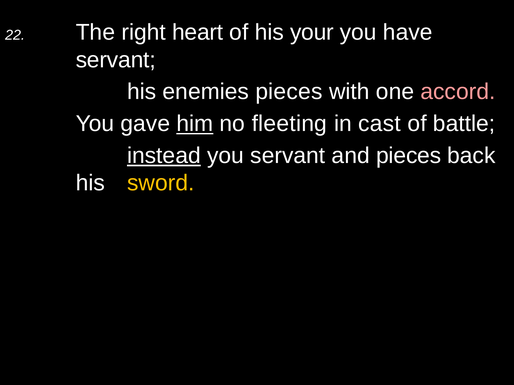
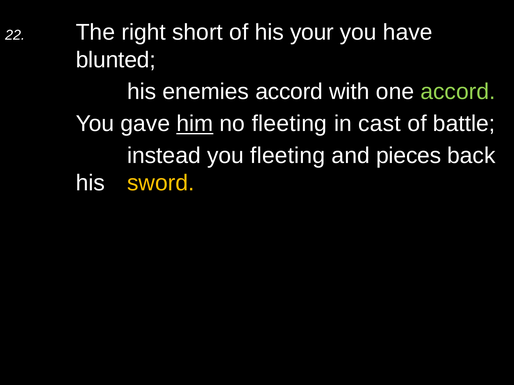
heart: heart -> short (198, 33)
servant: servant -> blunted (116, 60)
enemies pieces: pieces -> accord (289, 92)
accord colour: pink -> light green (458, 92)
instead underline: present -> none (164, 156)
you servant: servant -> fleeting (288, 156)
